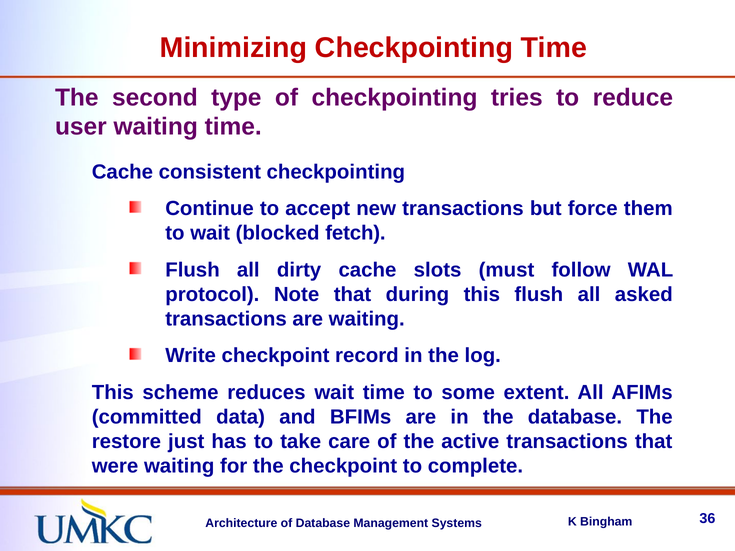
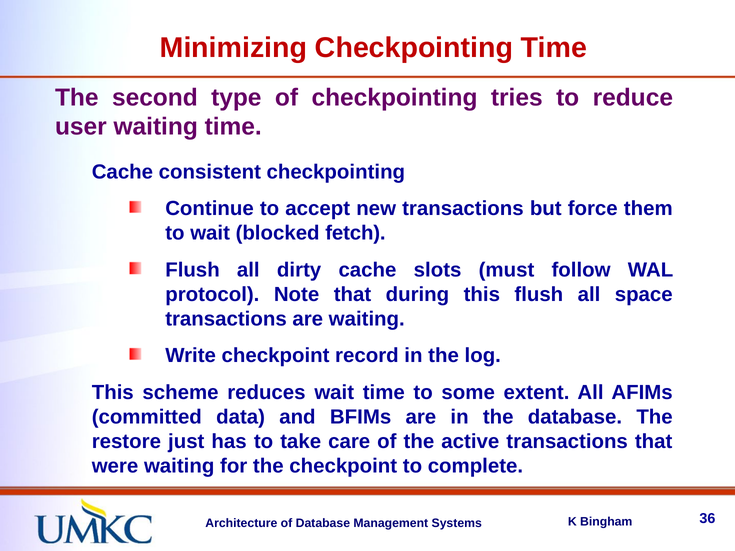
asked: asked -> space (644, 295)
